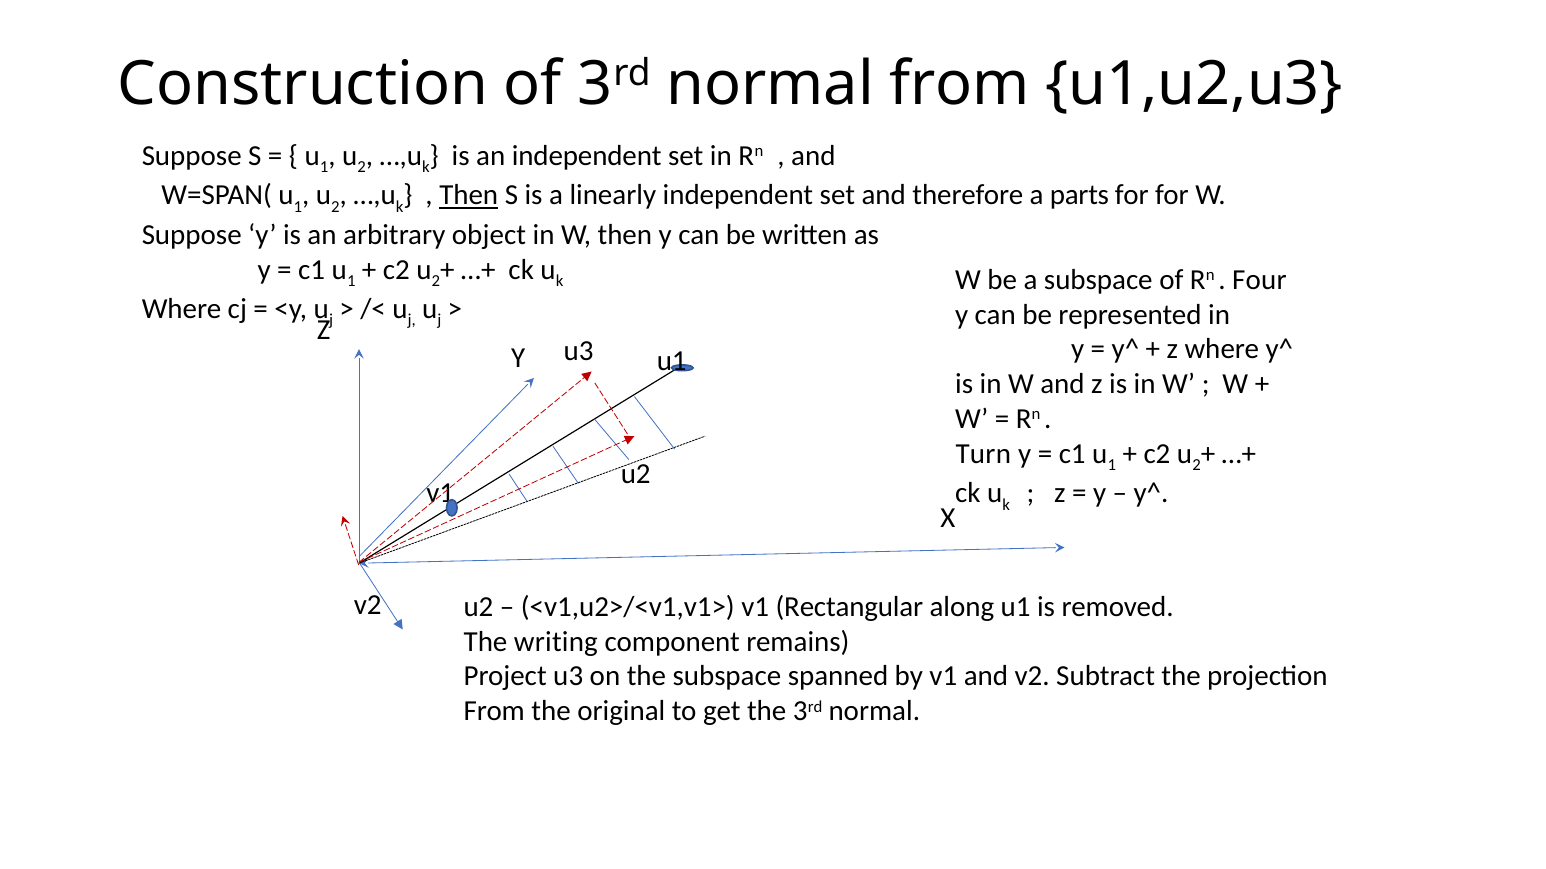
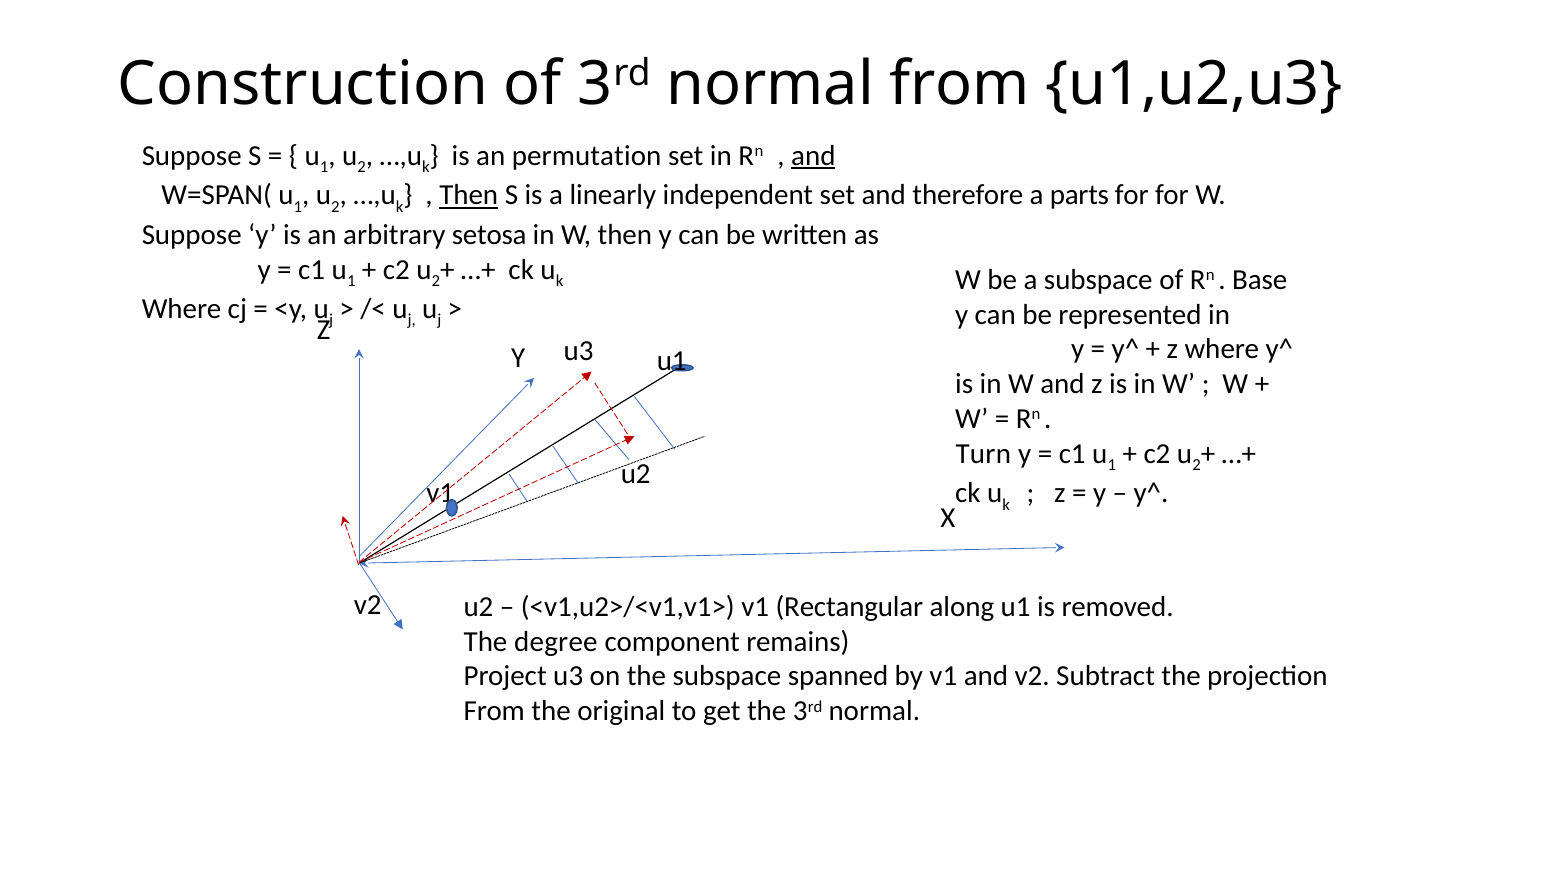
an independent: independent -> permutation (587, 156)
and underline: none -> present (813, 156)
object: object -> setosa (489, 235)
Four: Four -> Base (1260, 280)
writing: writing -> degree (556, 642)
